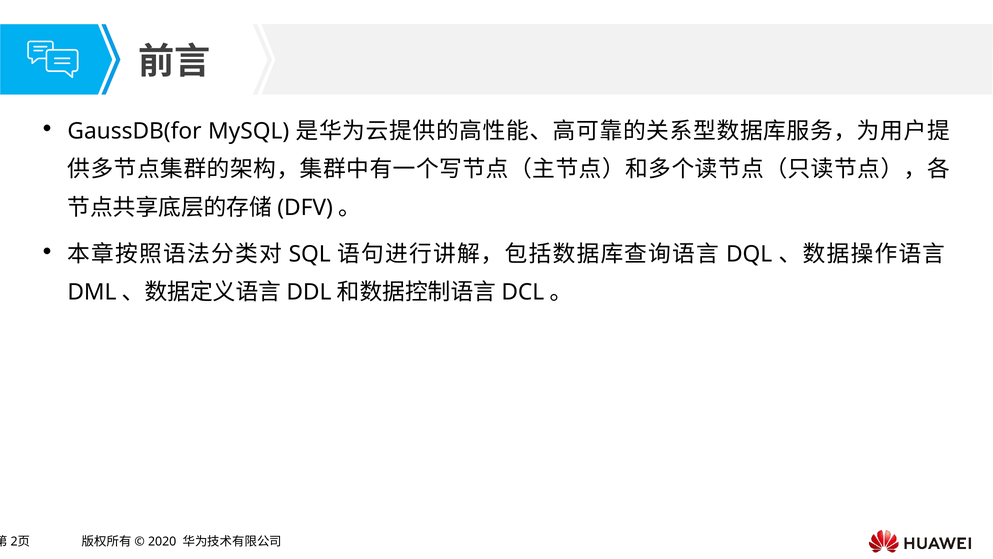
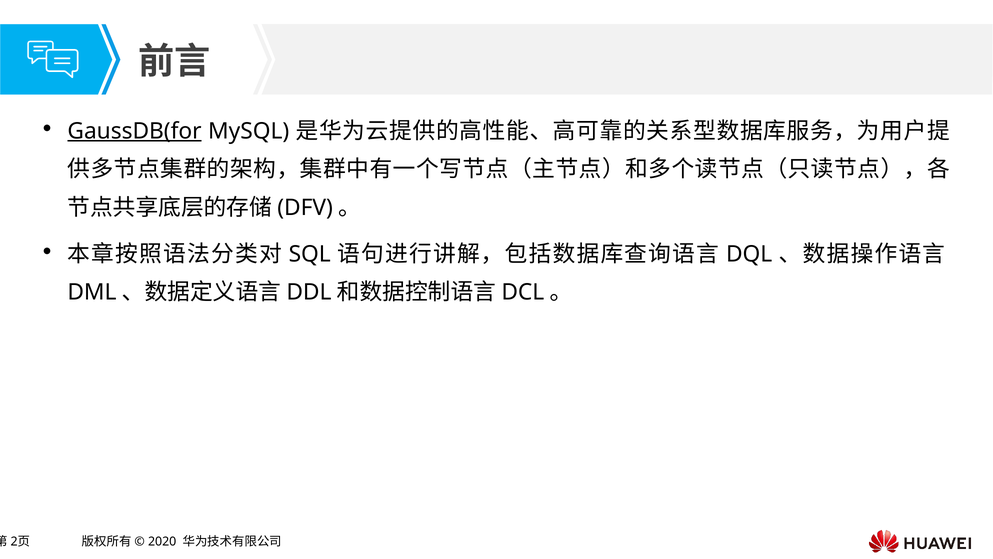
GaussDB(for underline: none -> present (135, 131)
